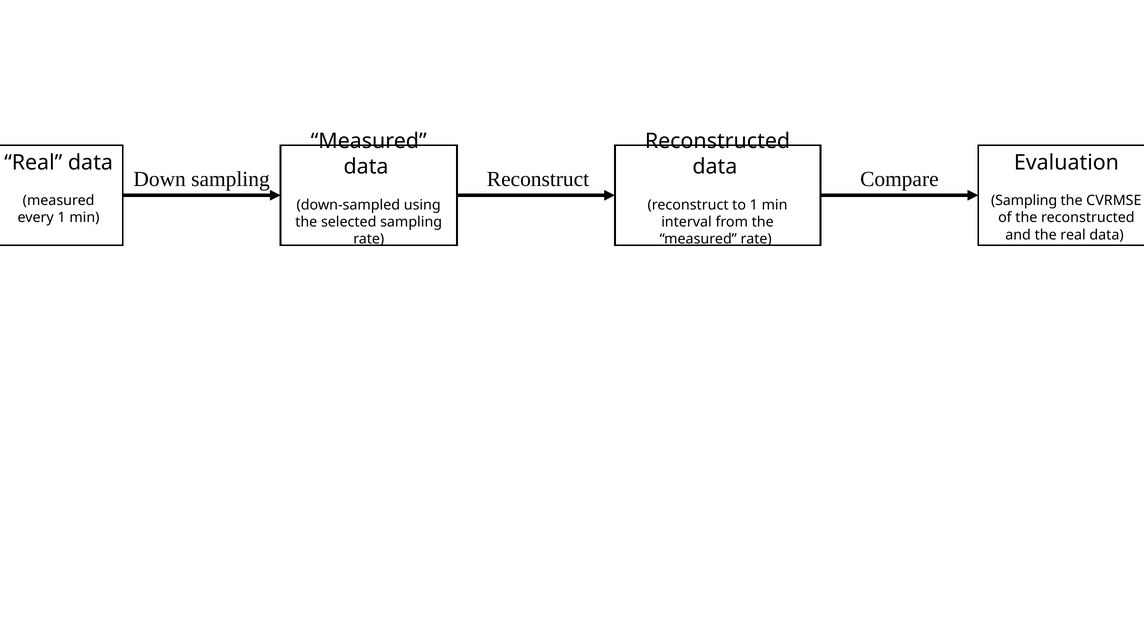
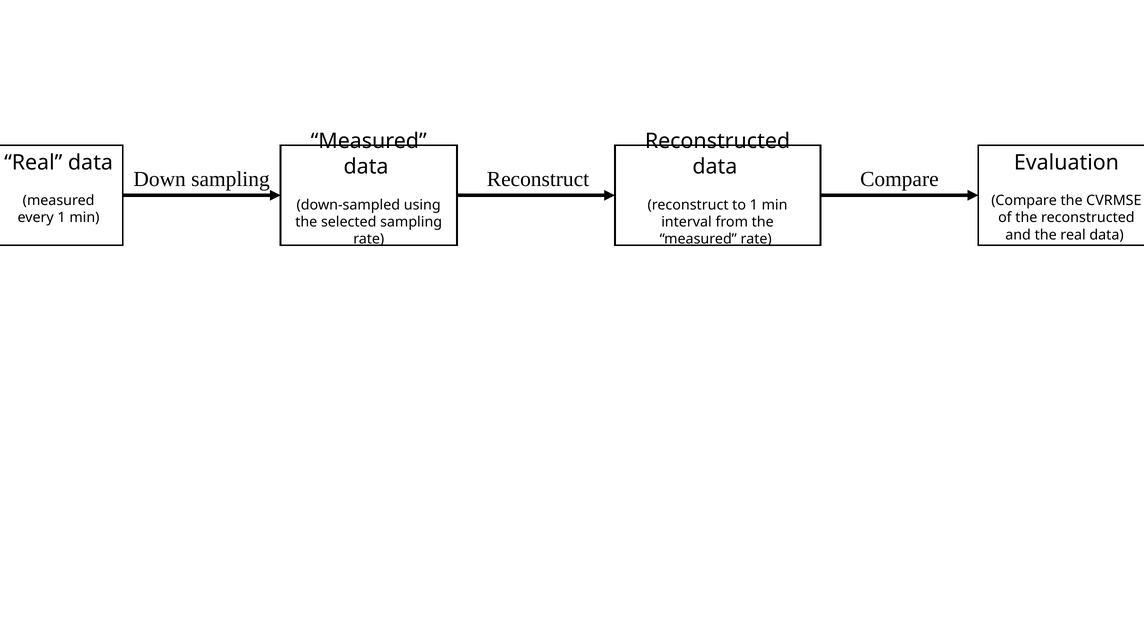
Sampling: Sampling -> Compare (1024, 201)
